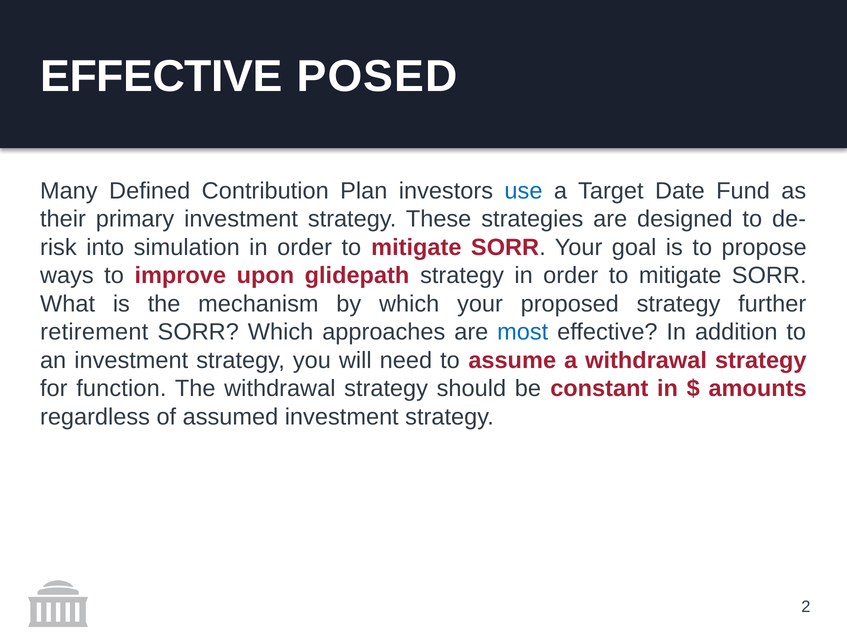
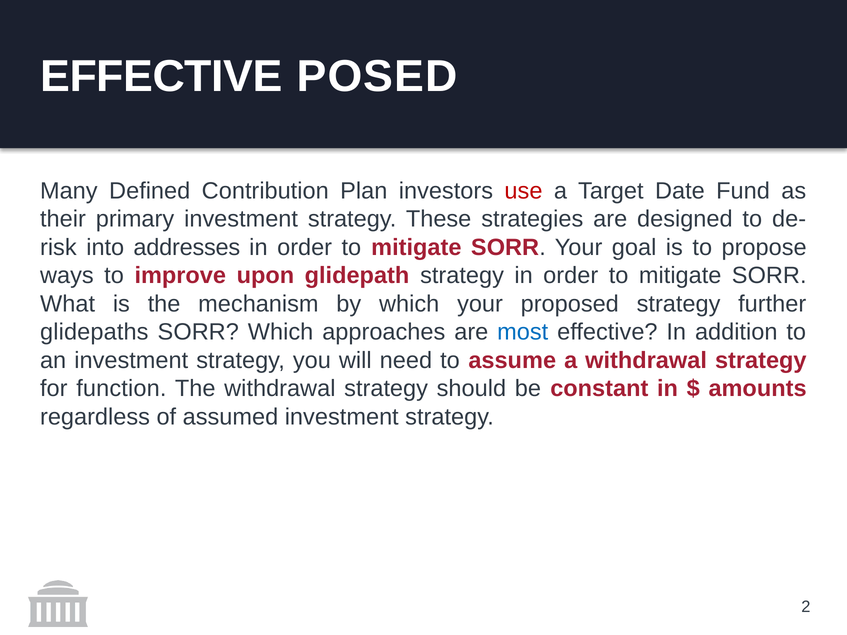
use colour: blue -> red (523, 191)
simulation: simulation -> addresses (187, 248)
retirement: retirement -> glidepaths (94, 332)
